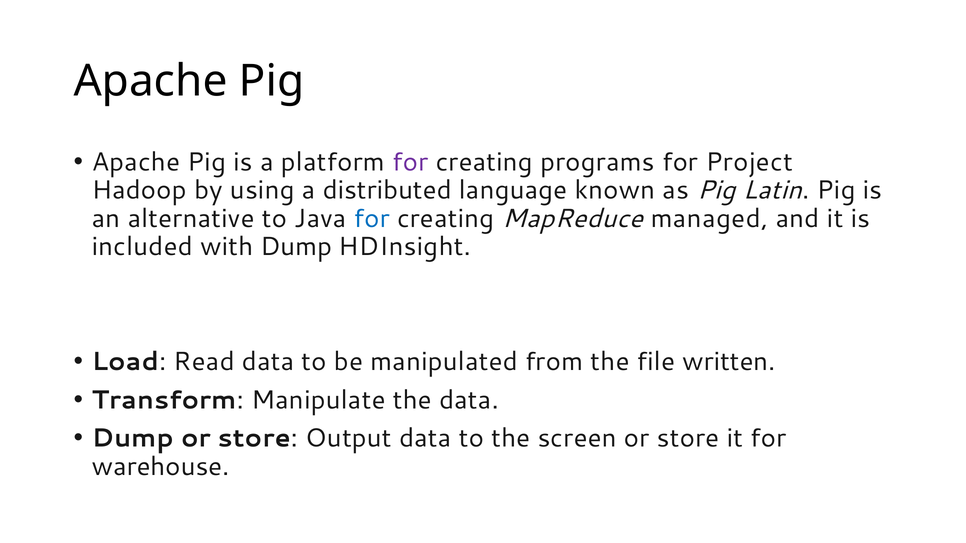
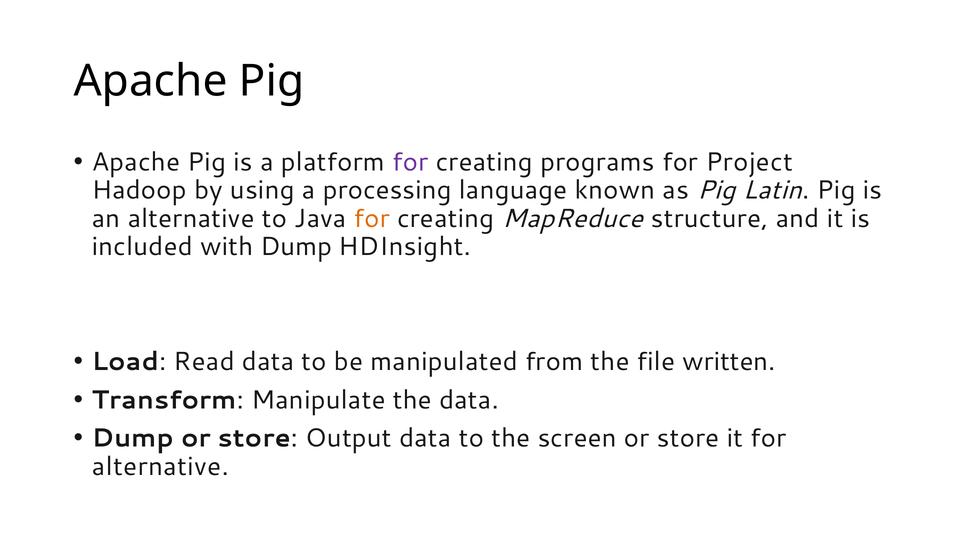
distributed: distributed -> processing (387, 190)
for colour: blue -> orange (372, 219)
managed: managed -> structure (710, 219)
warehouse: warehouse -> alternative (160, 467)
